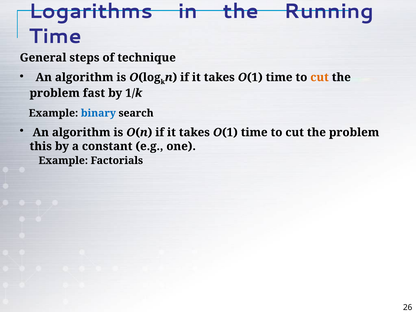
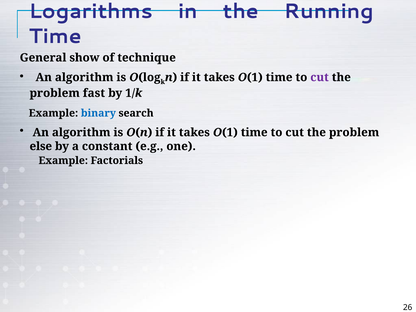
steps: steps -> show (84, 58)
cut colour: orange -> purple (320, 77)
this: this -> else (41, 146)
